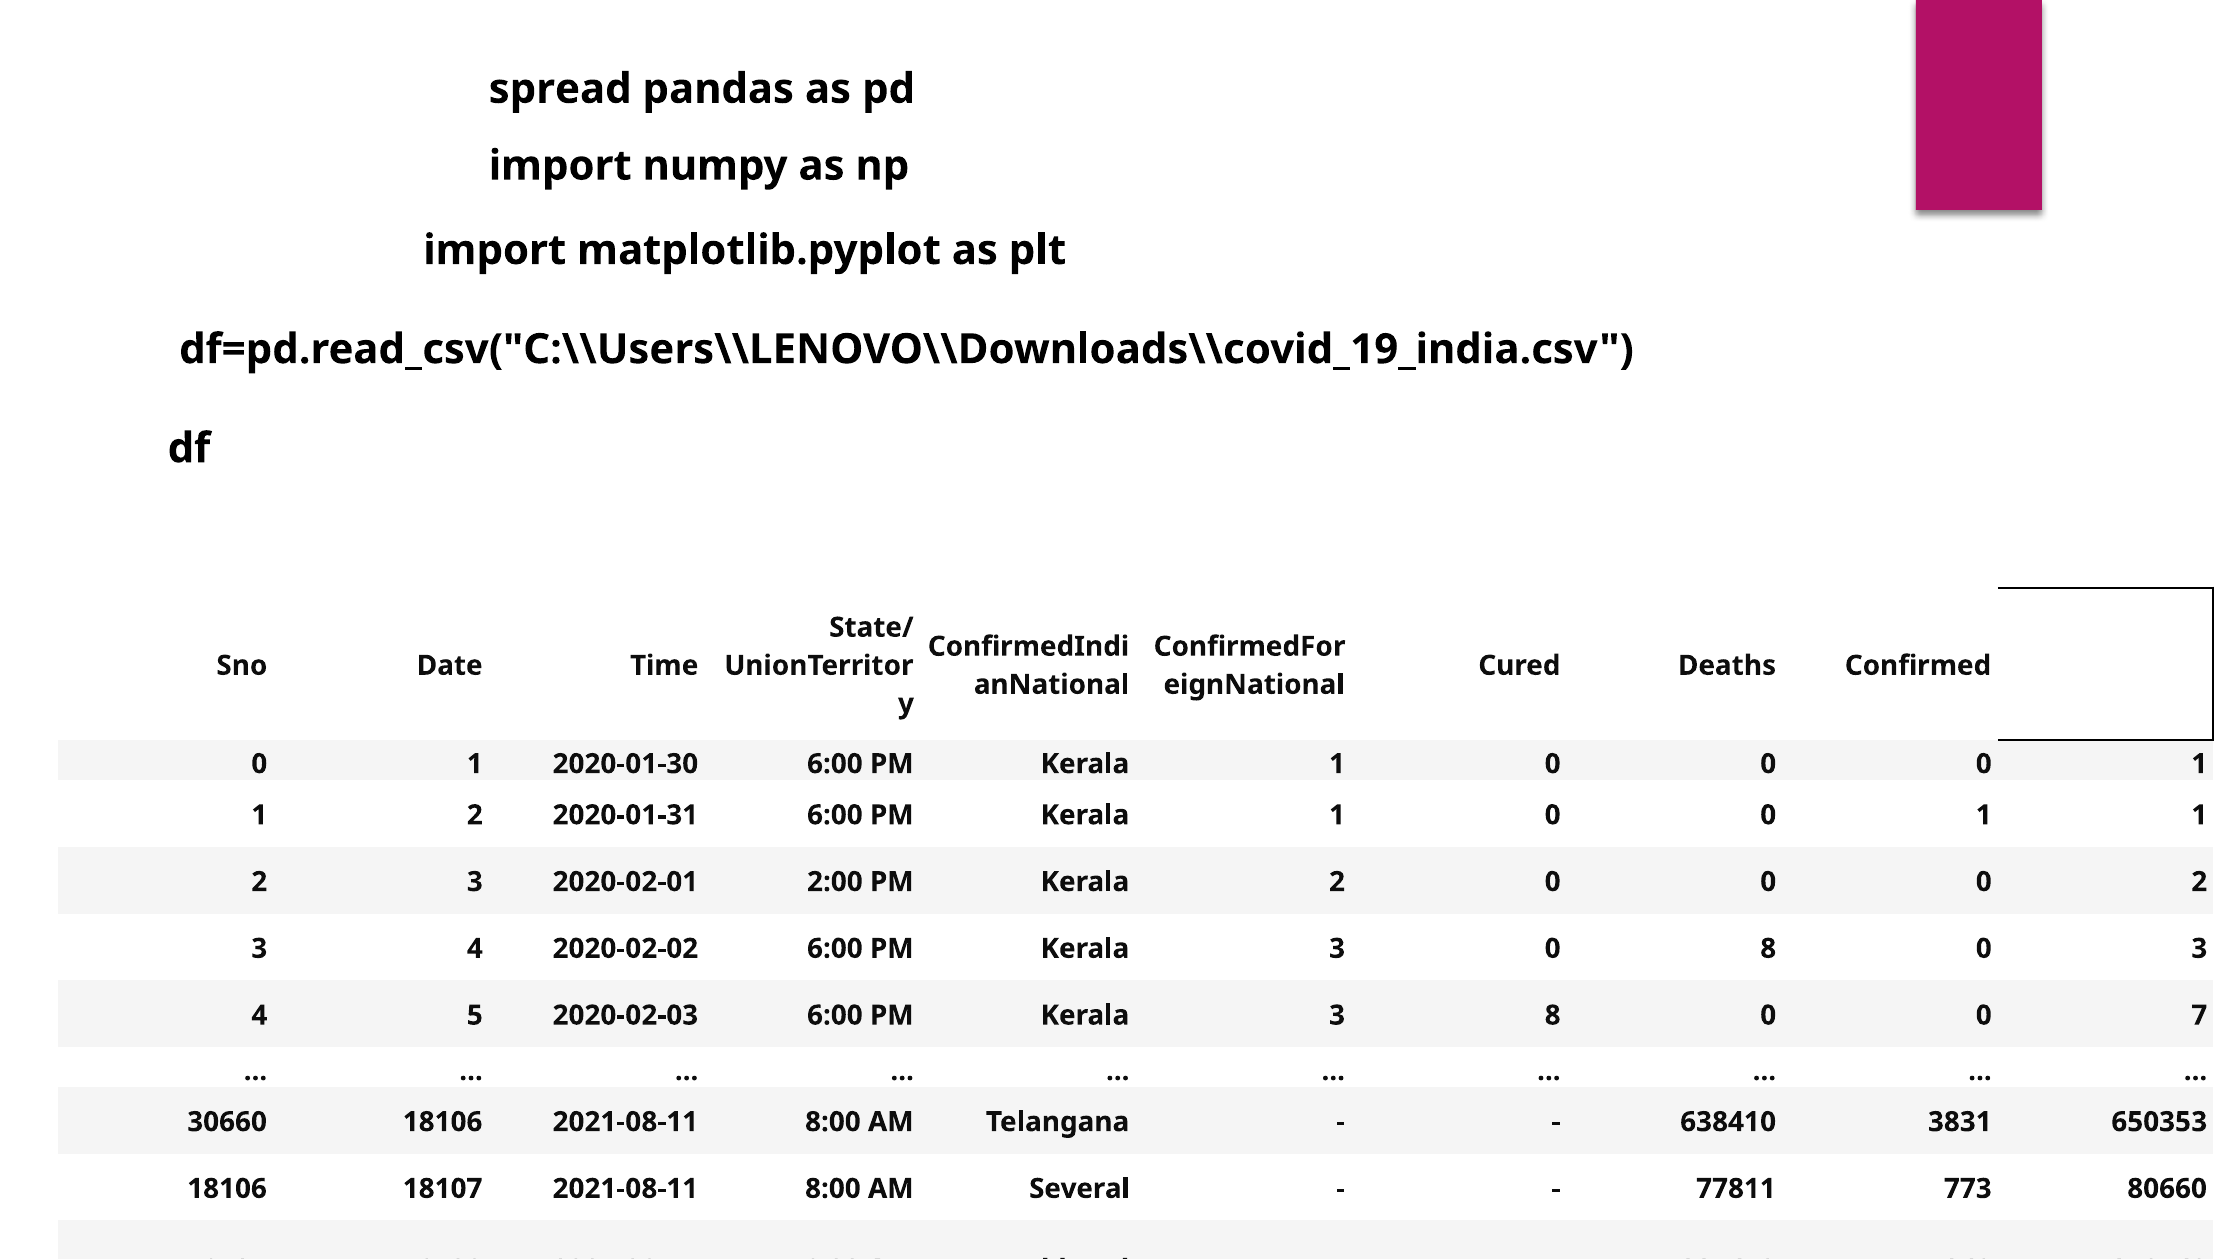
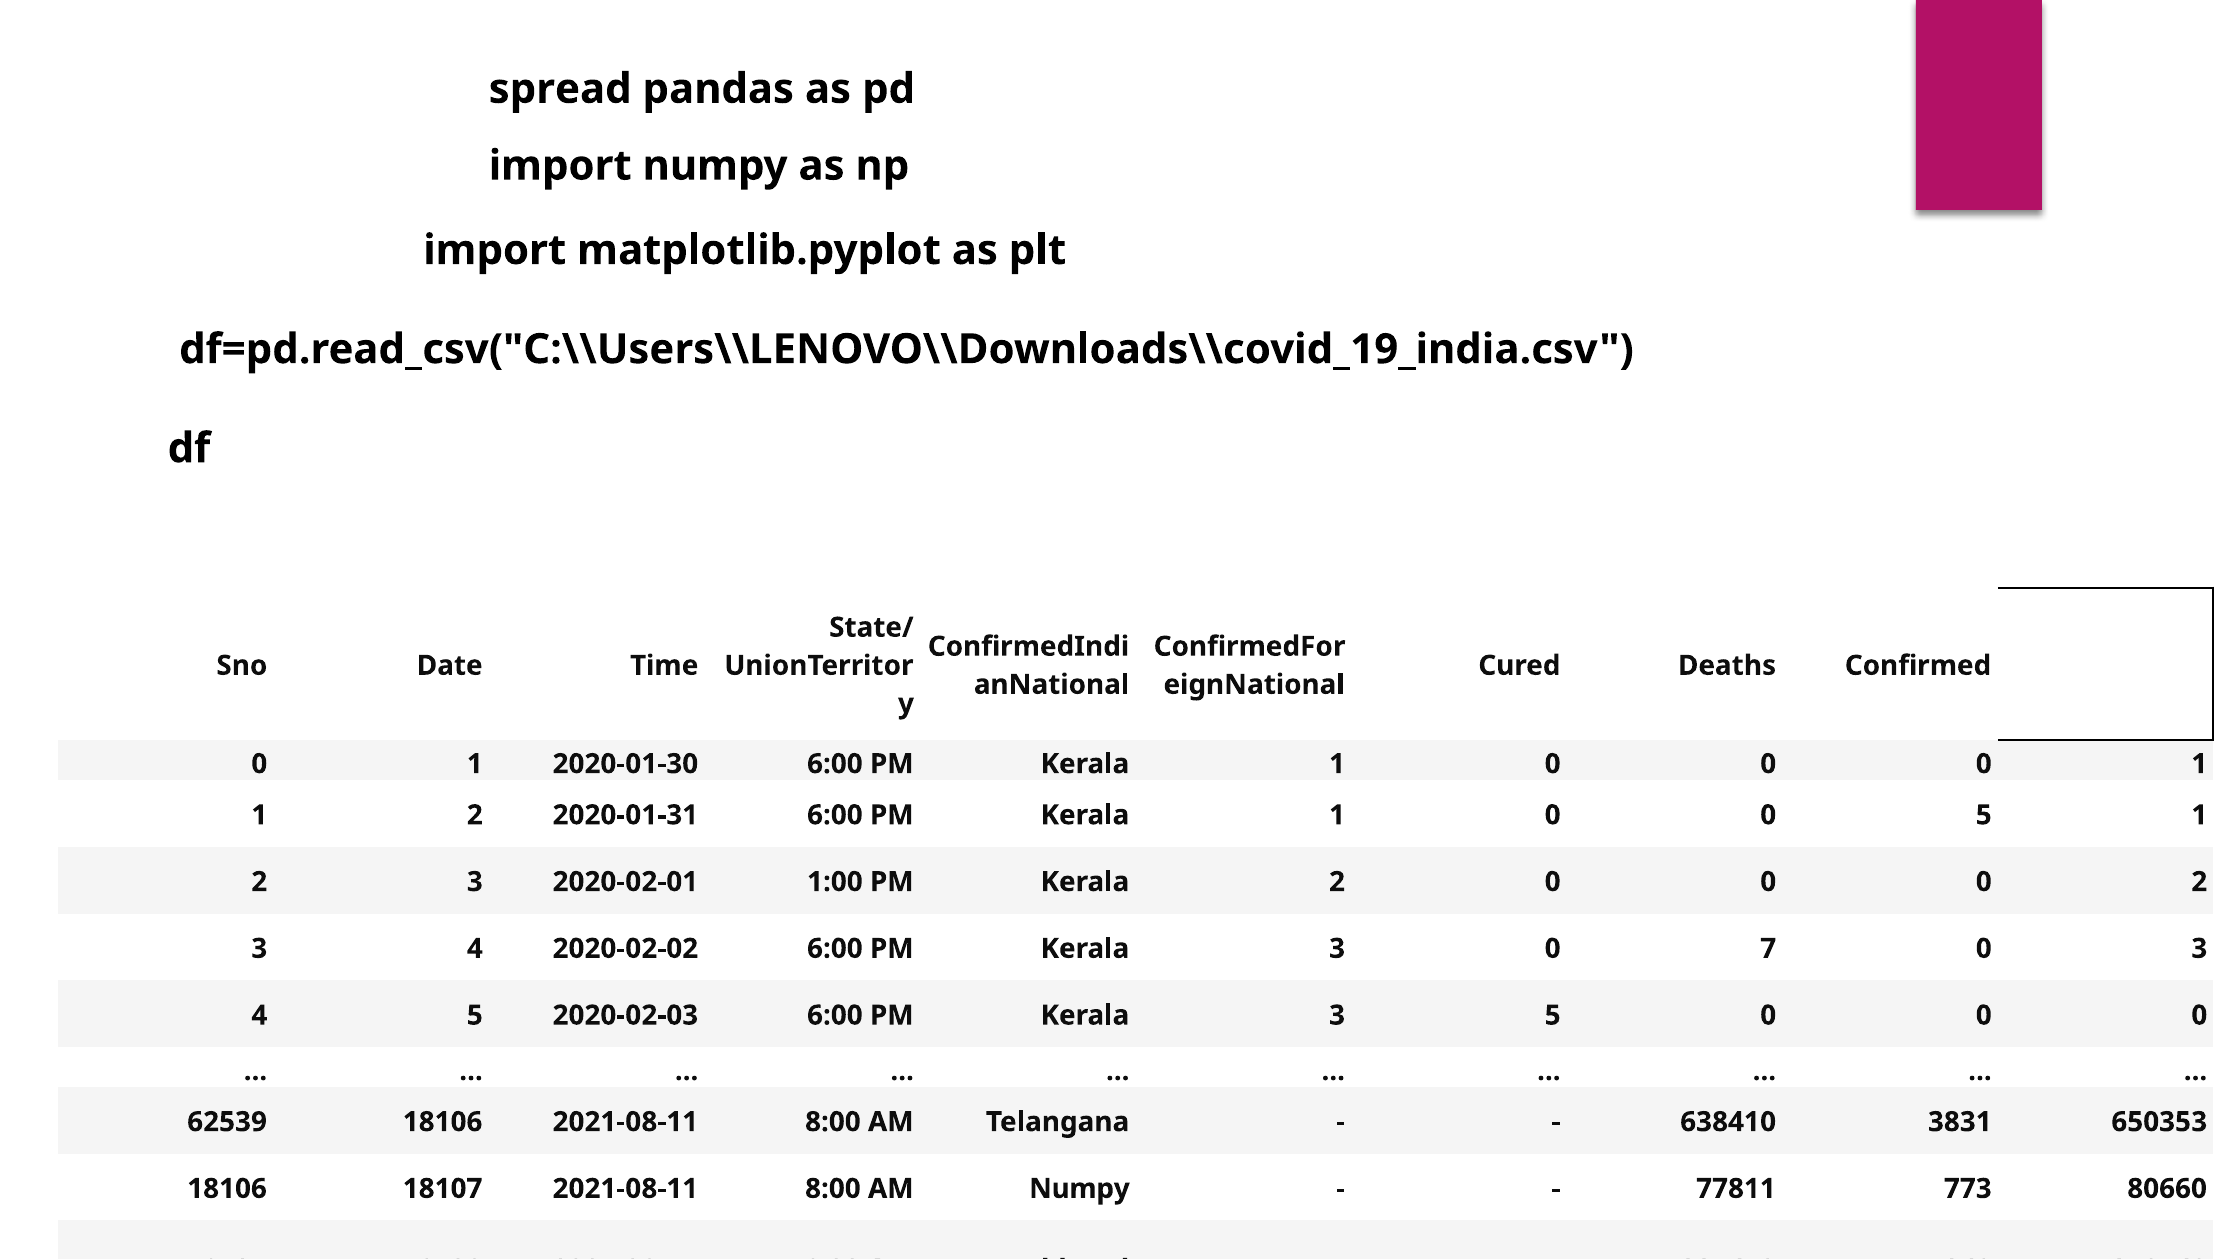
1 0 0 1: 1 -> 5 (1984, 815)
2:00: 2:00 -> 1:00 (835, 882)
0 8: 8 -> 7 (1768, 949)
3 8: 8 -> 5 (1553, 1015)
7: 7 -> 0 (2199, 1015)
30660: 30660 -> 62539 (227, 1122)
AM Several: Several -> Numpy (1079, 1189)
